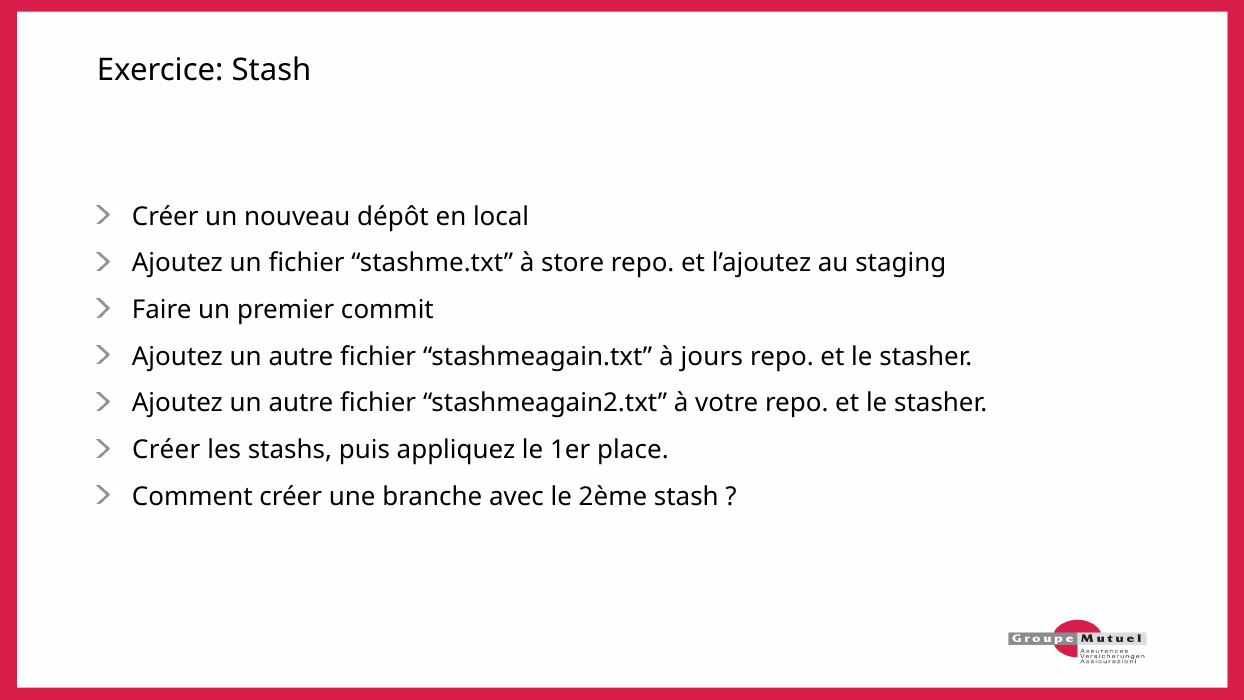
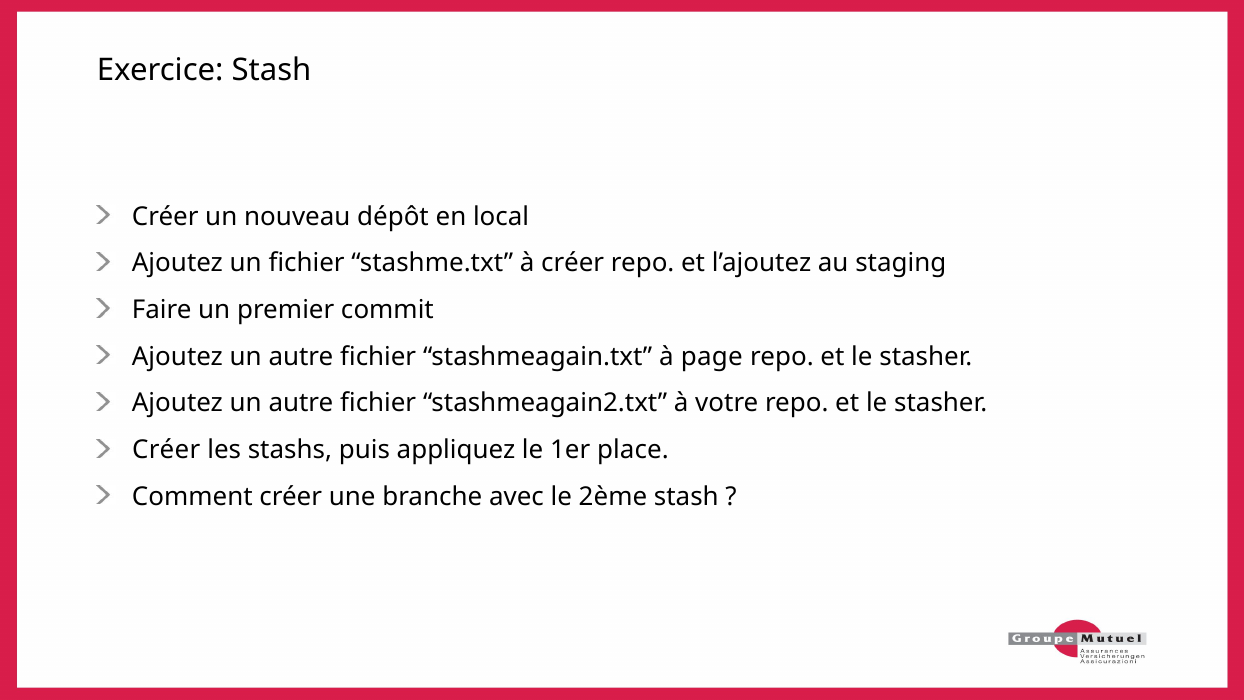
à store: store -> créer (573, 263)
jours: jours -> page (712, 357)
